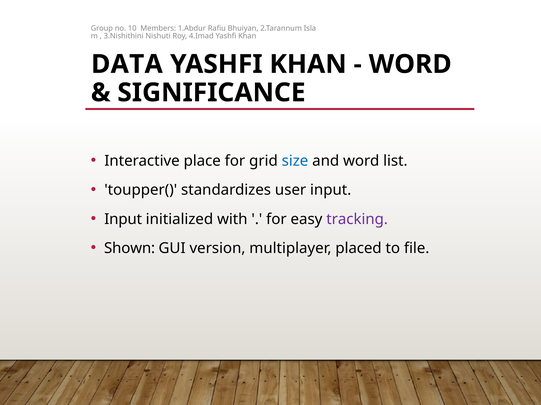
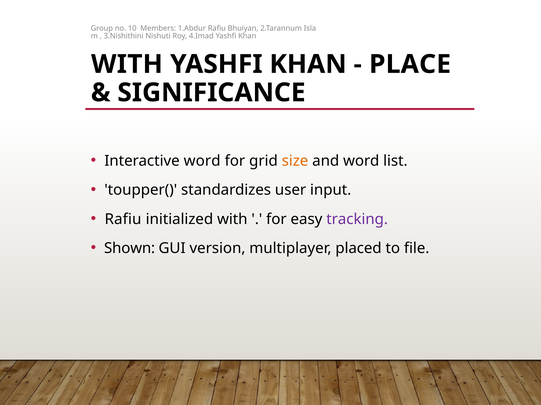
DATA: DATA -> WITH (127, 64)
WORD: WORD -> PLACE (410, 64)
Interactive place: place -> word (202, 161)
size colour: blue -> orange (295, 161)
Input: Input -> Rafiu (123, 220)
